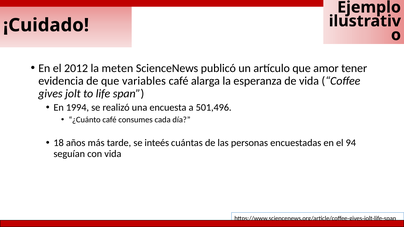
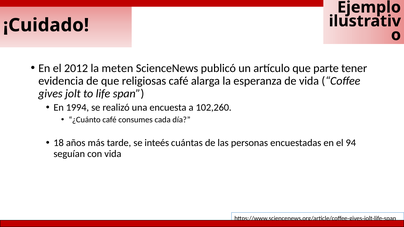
amor: amor -> parte (326, 68)
variables: variables -> religiosas (144, 81)
501,496: 501,496 -> 102,260 (214, 108)
